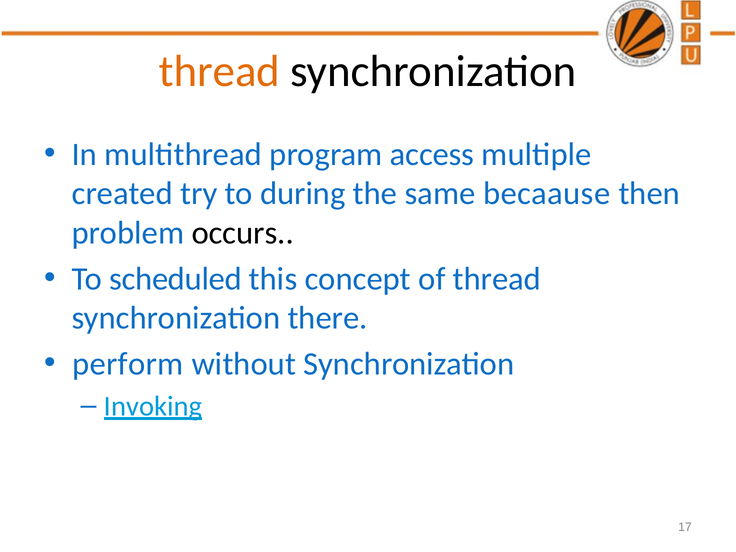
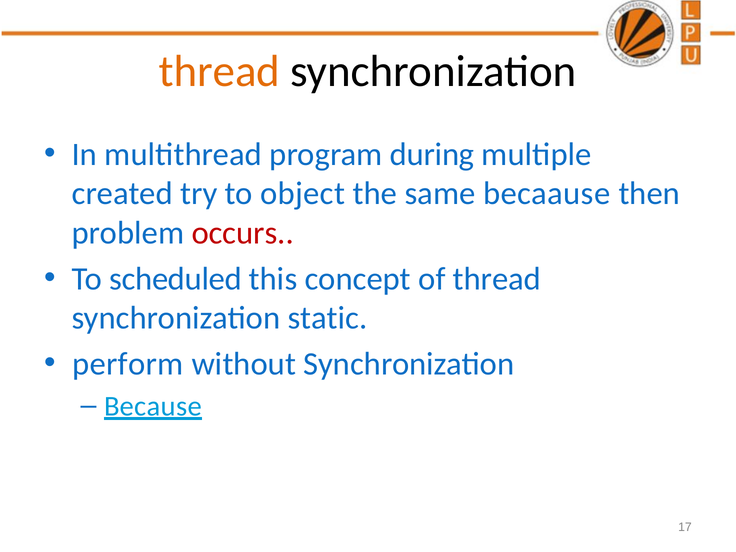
access: access -> during (432, 154)
during: during -> object (303, 194)
occurs colour: black -> red (243, 233)
there: there -> static (328, 318)
Invoking: Invoking -> Because (153, 406)
